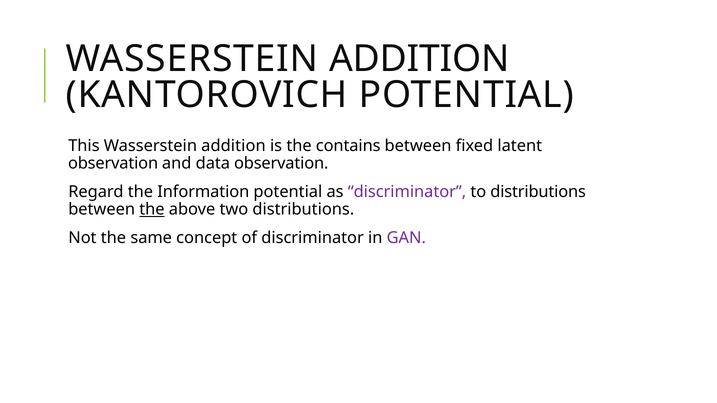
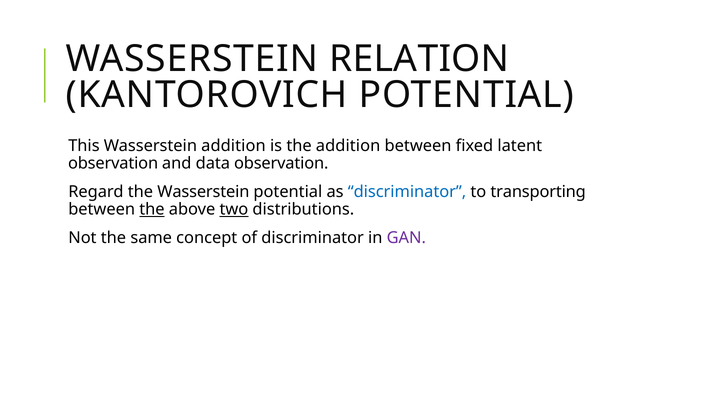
ADDITION: ADDITION -> RELATION (419, 59)
the contains: contains -> addition (348, 146)
the Information: Information -> Wasserstein (203, 192)
discriminator colour: purple -> blue (407, 192)
to distributions: distributions -> transporting (538, 192)
two underline: none -> present (234, 210)
